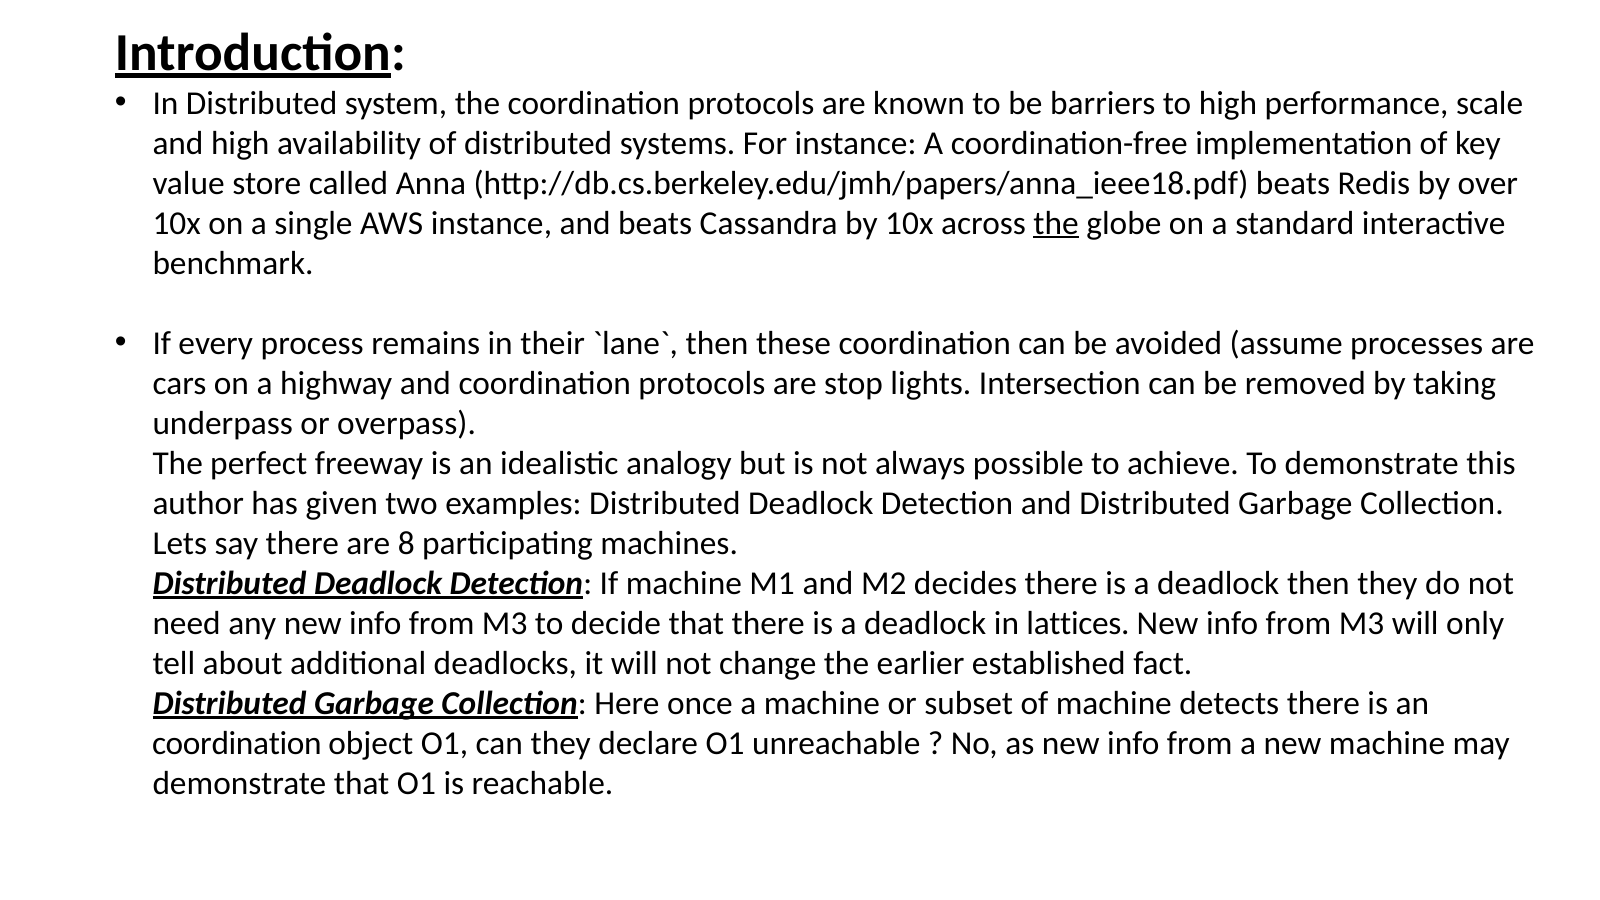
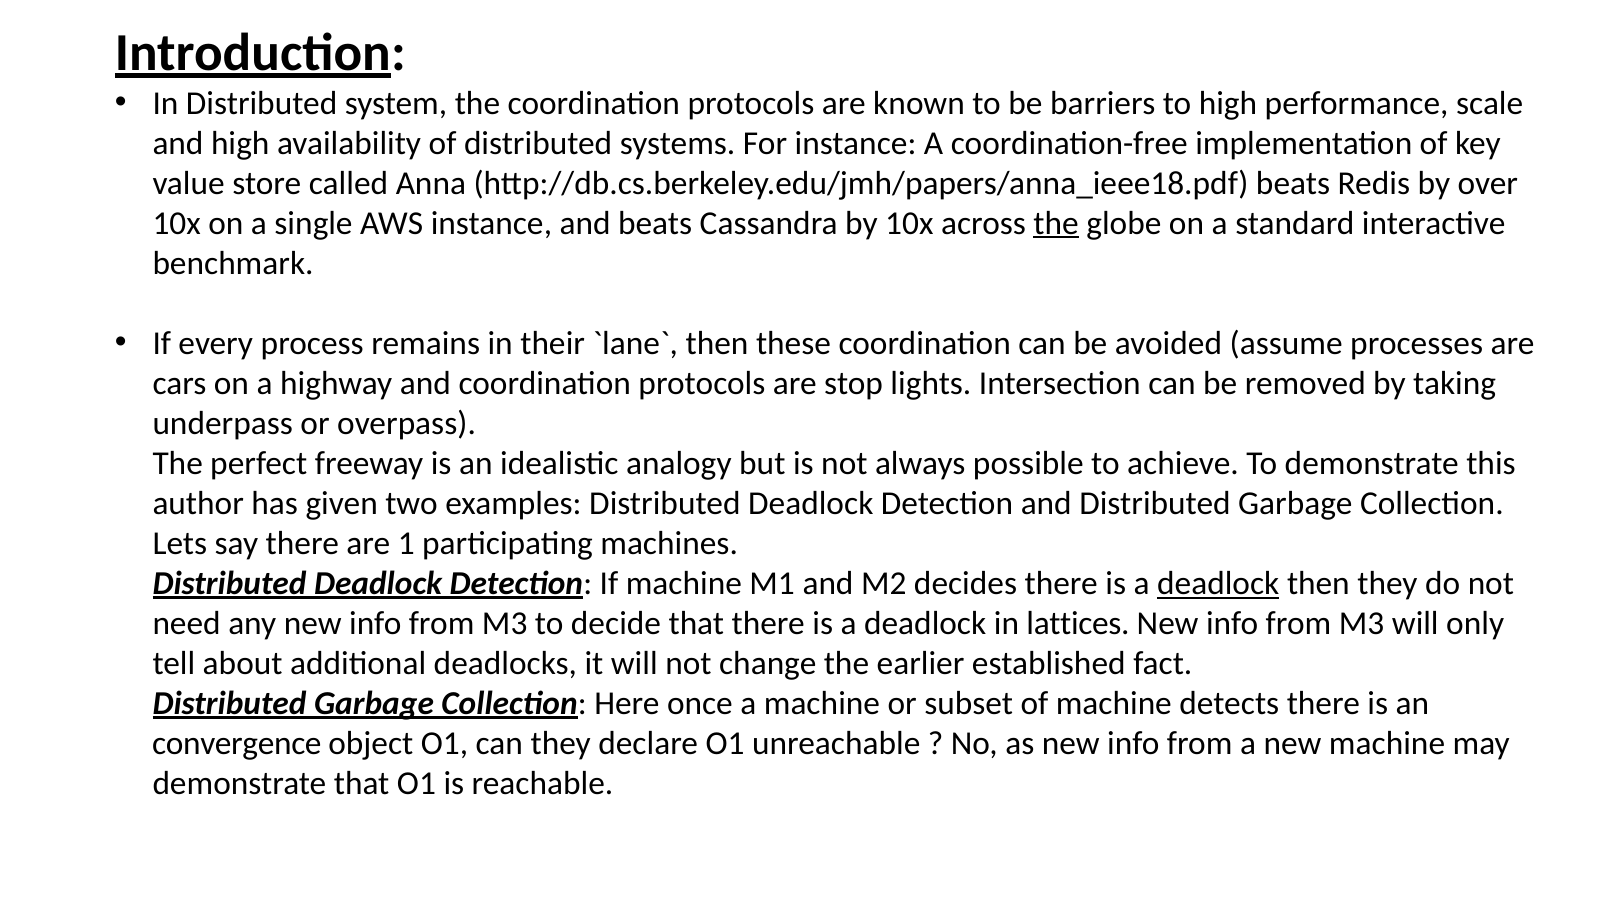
8: 8 -> 1 (406, 543)
deadlock underline: none -> present (1218, 583)
coordination: coordination -> convergence (237, 743)
